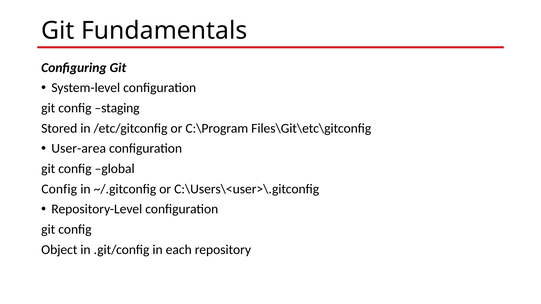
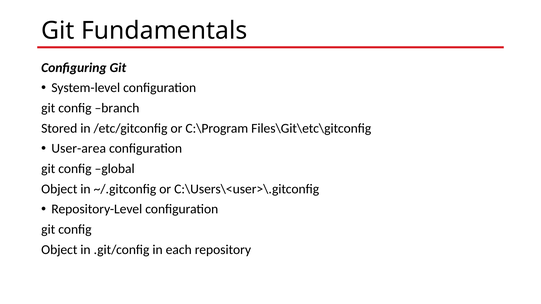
staging: staging -> branch (117, 108)
Config: Config -> Object (59, 189)
